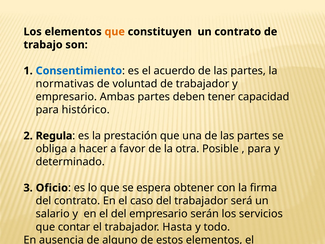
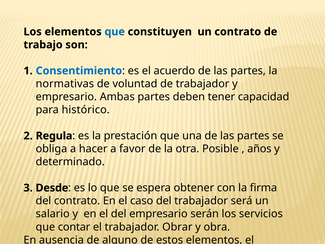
que colour: orange -> blue (115, 32)
para: para -> años (259, 149)
Oficio: Oficio -> Desde (52, 188)
Hasta: Hasta -> Obrar (177, 227)
todo: todo -> obra (217, 227)
